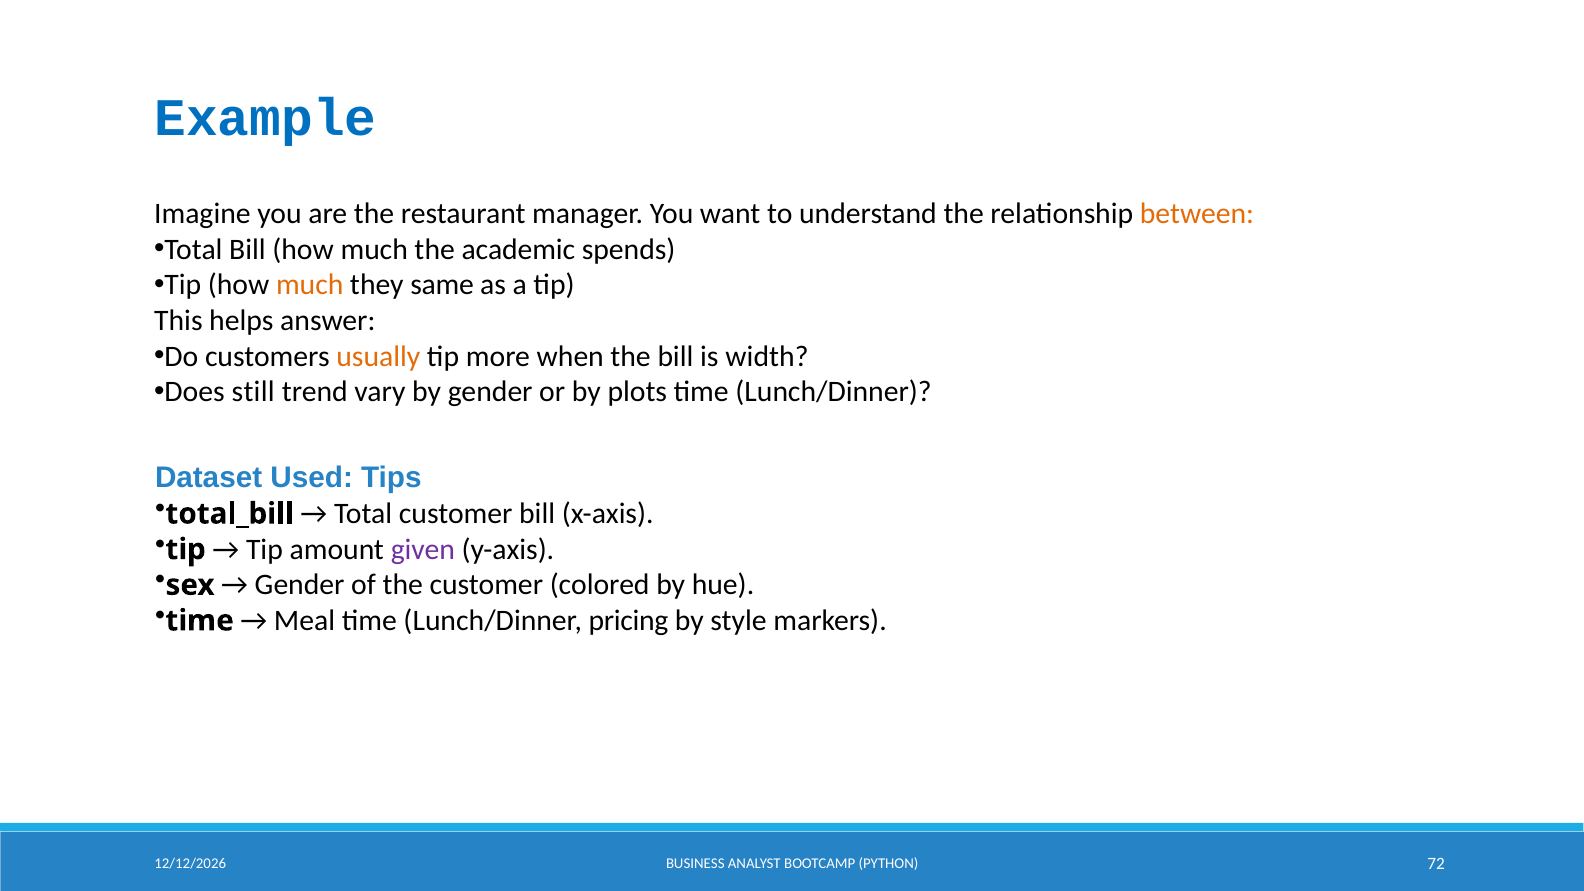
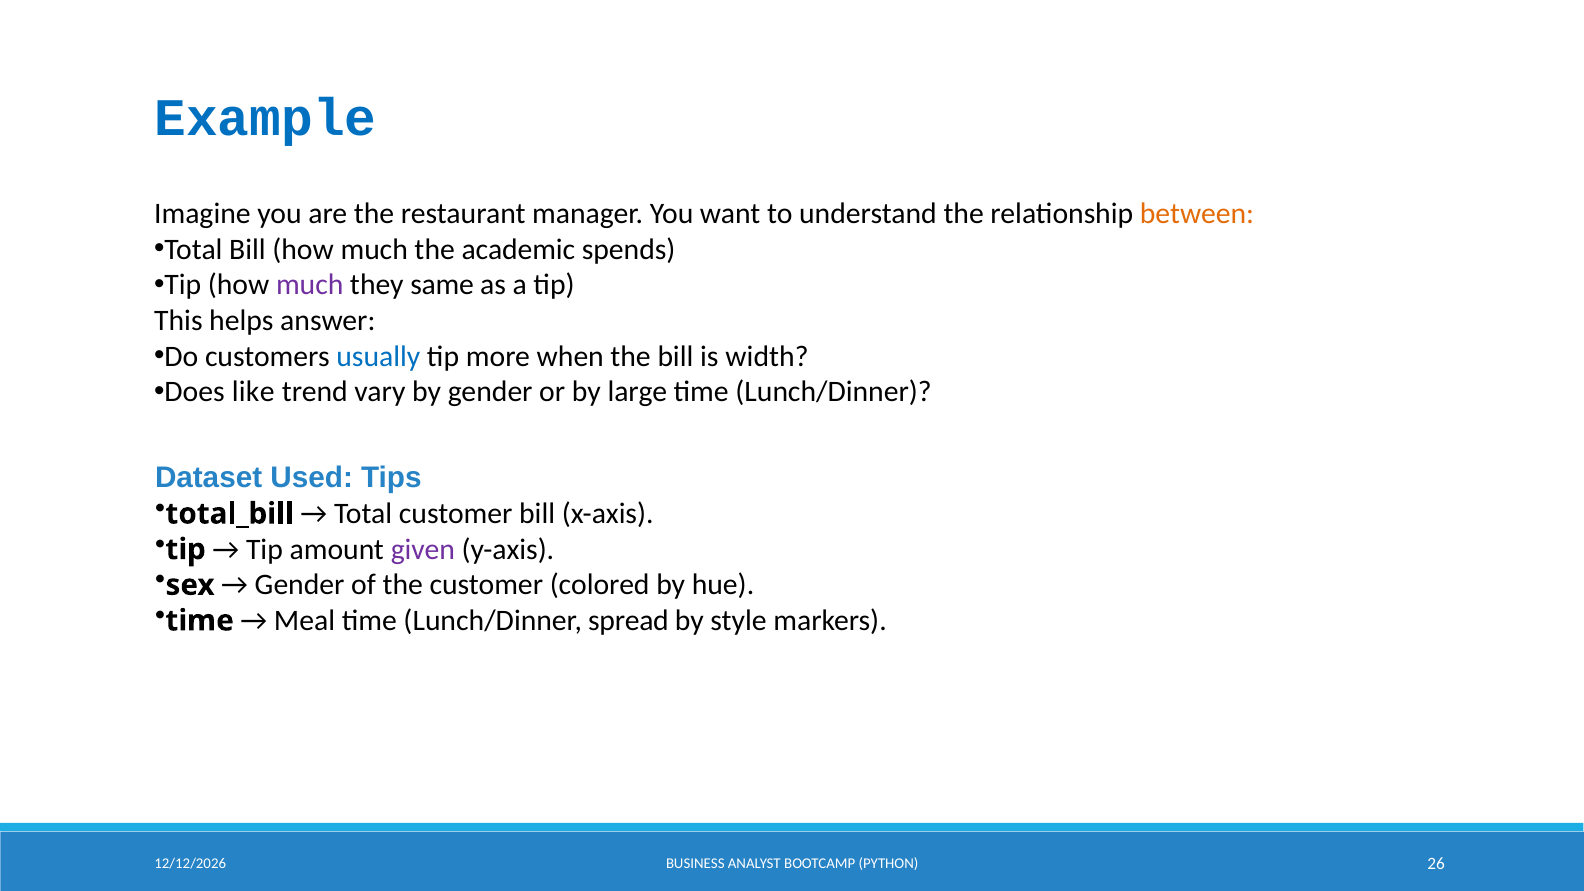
much colour: orange -> purple (310, 285)
usually colour: orange -> blue (378, 356)
still: still -> like (253, 392)
plots: plots -> large (637, 392)
pricing: pricing -> spread (628, 621)
72: 72 -> 26 (1436, 864)
